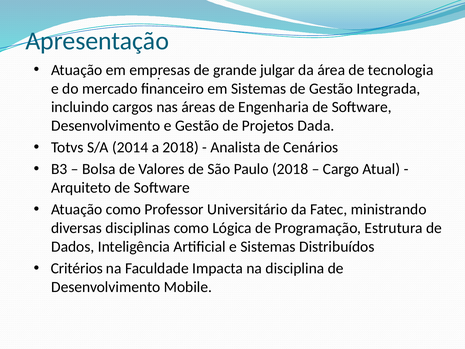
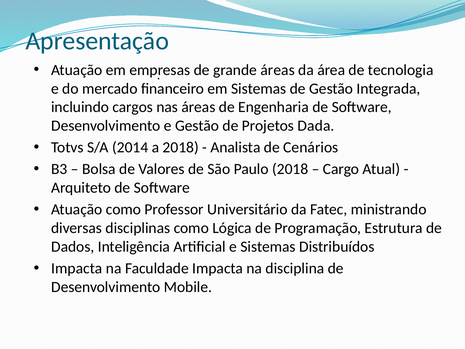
grande julgar: julgar -> áreas (278, 70)
Critérios: Critérios -> Impacta (77, 268)
